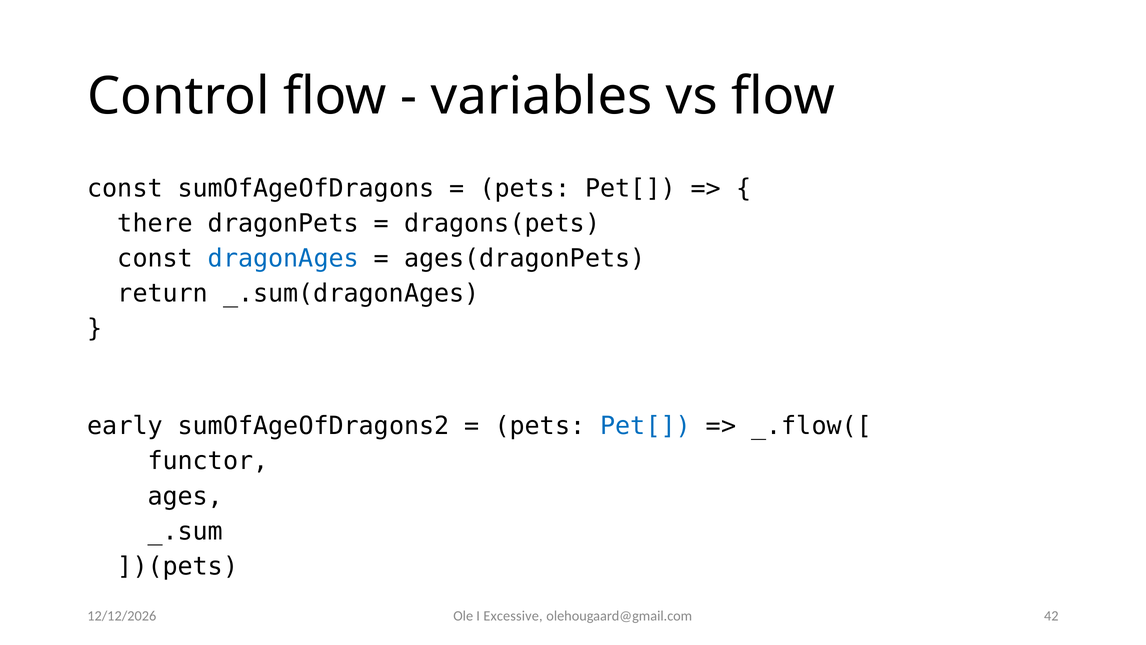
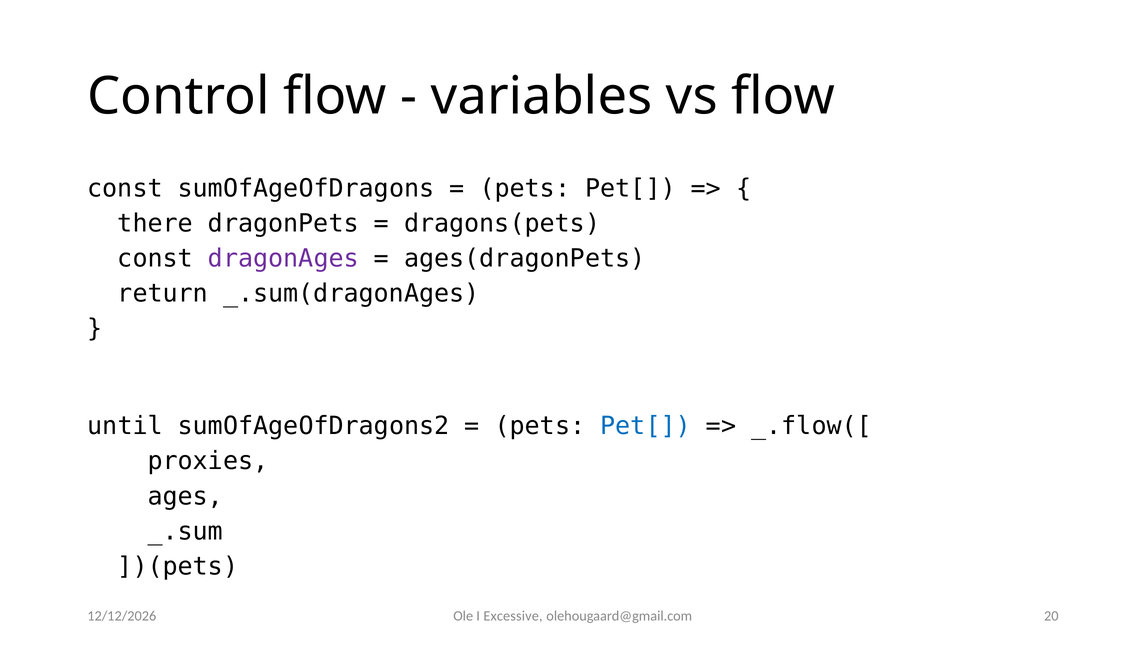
dragonAges colour: blue -> purple (283, 258)
early: early -> until (125, 426)
functor: functor -> proxies (208, 461)
42: 42 -> 20 (1051, 615)
